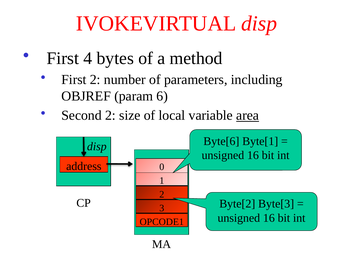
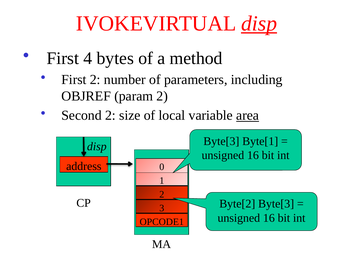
disp underline: none -> present (259, 24)
param 6: 6 -> 2 (162, 96)
Byte[6: Byte[6 -> Byte[3 (221, 141)
